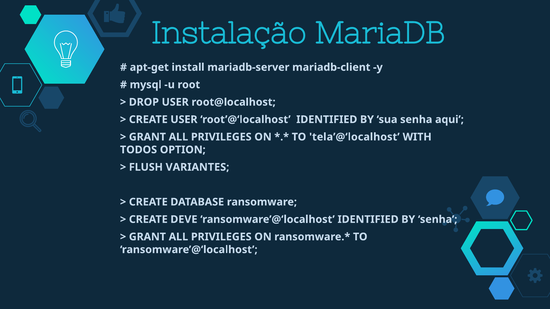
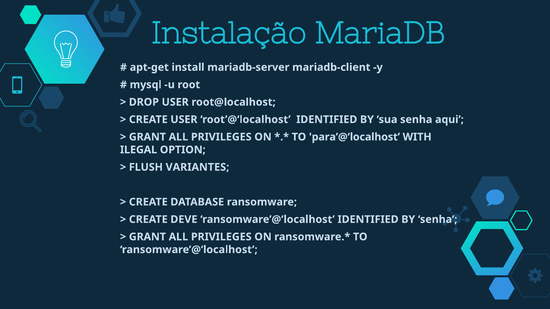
tela’@‘localhost: tela’@‘localhost -> para’@‘localhost (355, 137)
TODOS: TODOS -> ILEGAL (139, 150)
